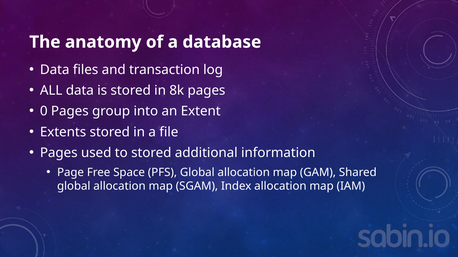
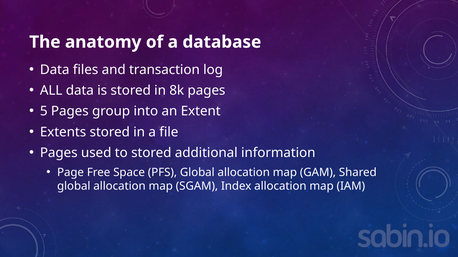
0: 0 -> 5 (44, 112)
